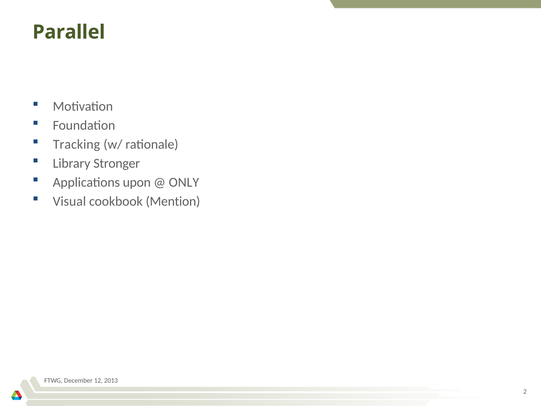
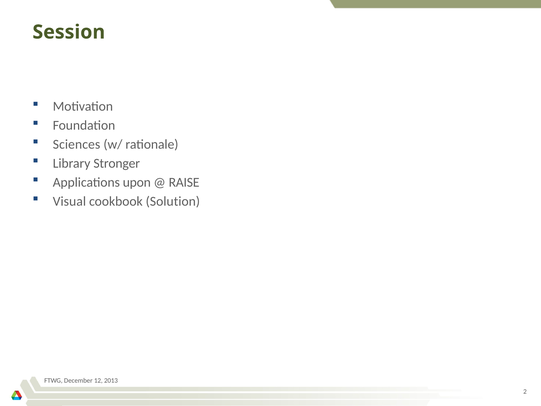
Parallel: Parallel -> Session (69, 32)
Tracking: Tracking -> Sciences (76, 144)
ONLY: ONLY -> RAISE (184, 182)
Mention: Mention -> Solution (173, 201)
